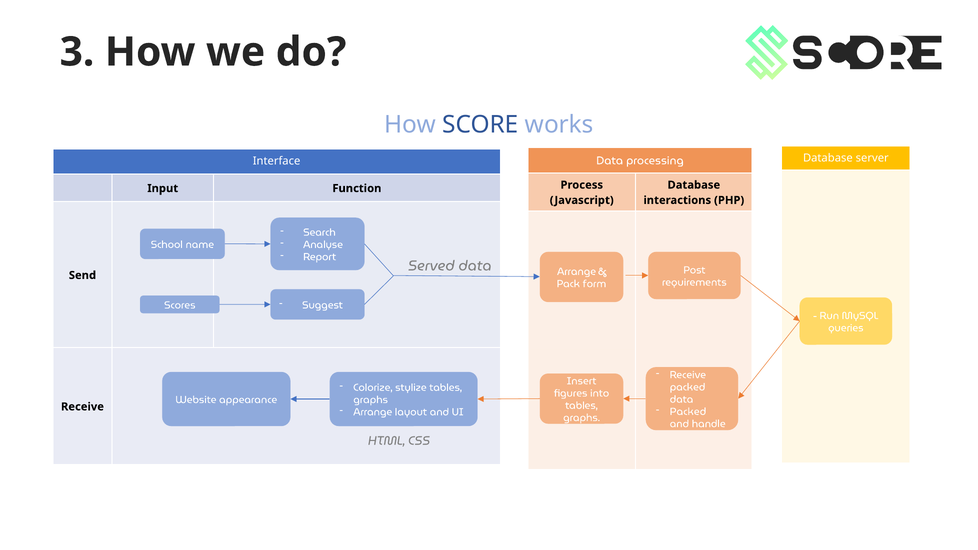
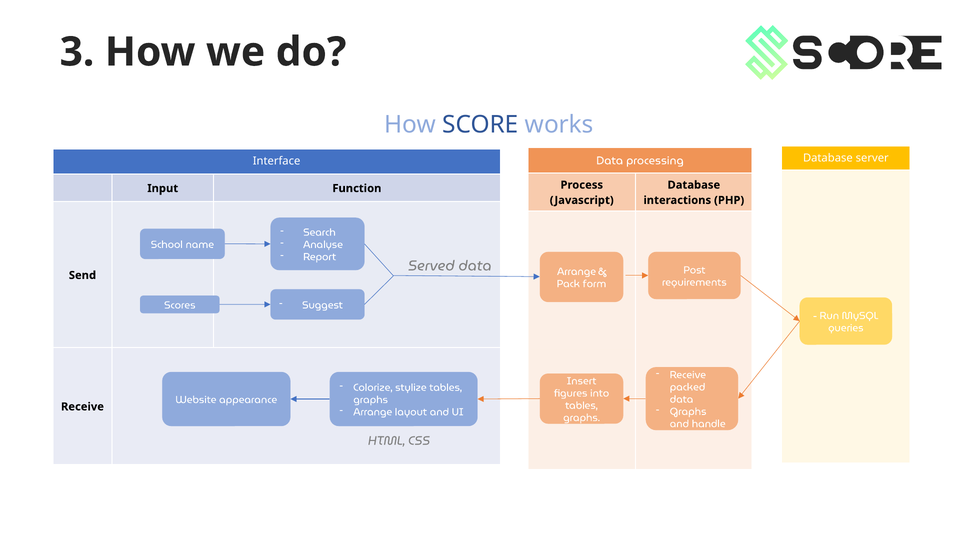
Packed: Packed -> Graphs (688, 412)
